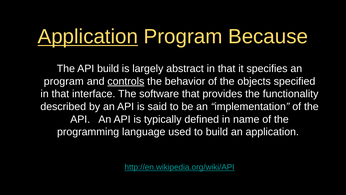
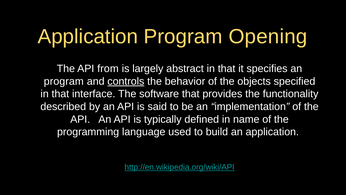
Application underline: present -> none (88, 37)
Because: Because -> Opening (268, 37)
API build: build -> from (108, 68)
